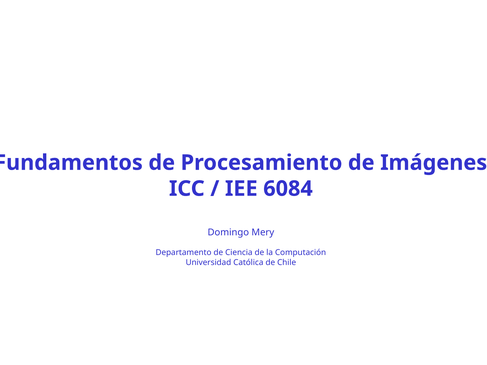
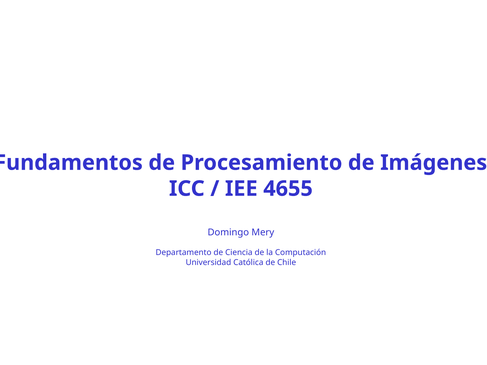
6084: 6084 -> 4655 (288, 189)
